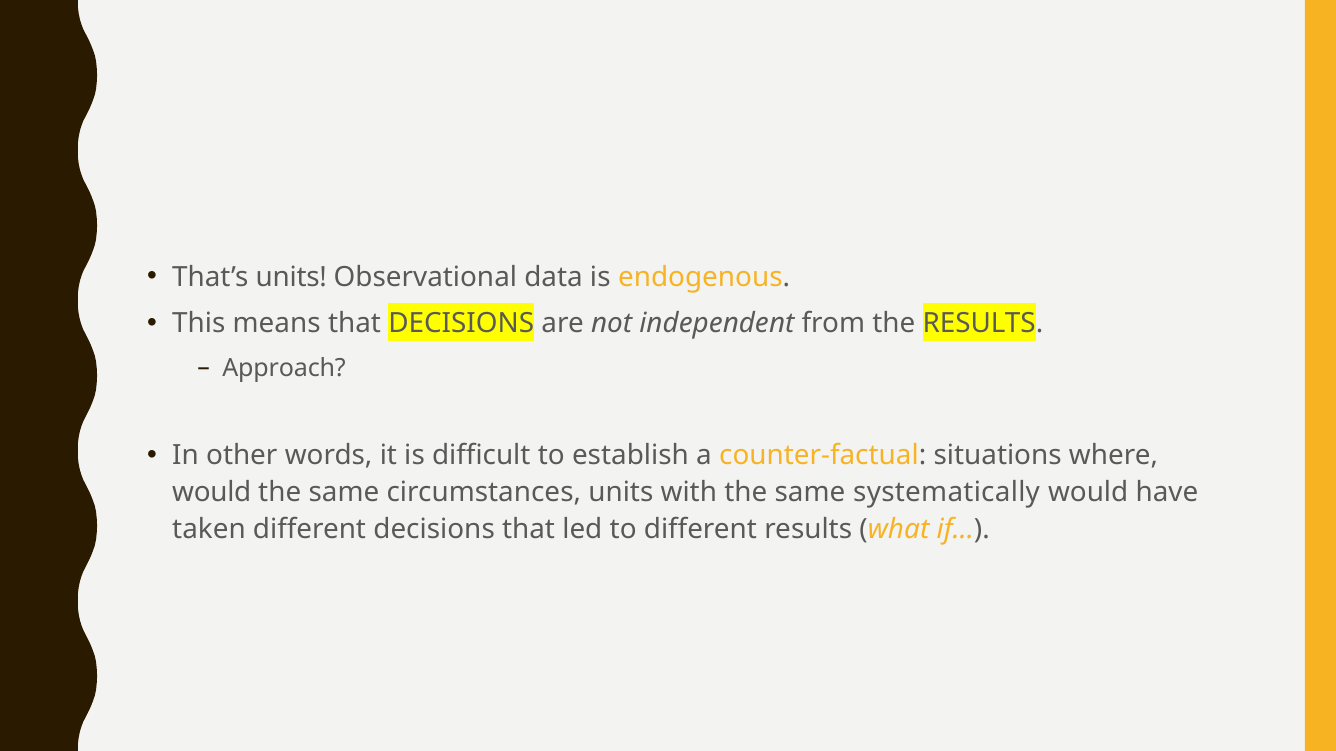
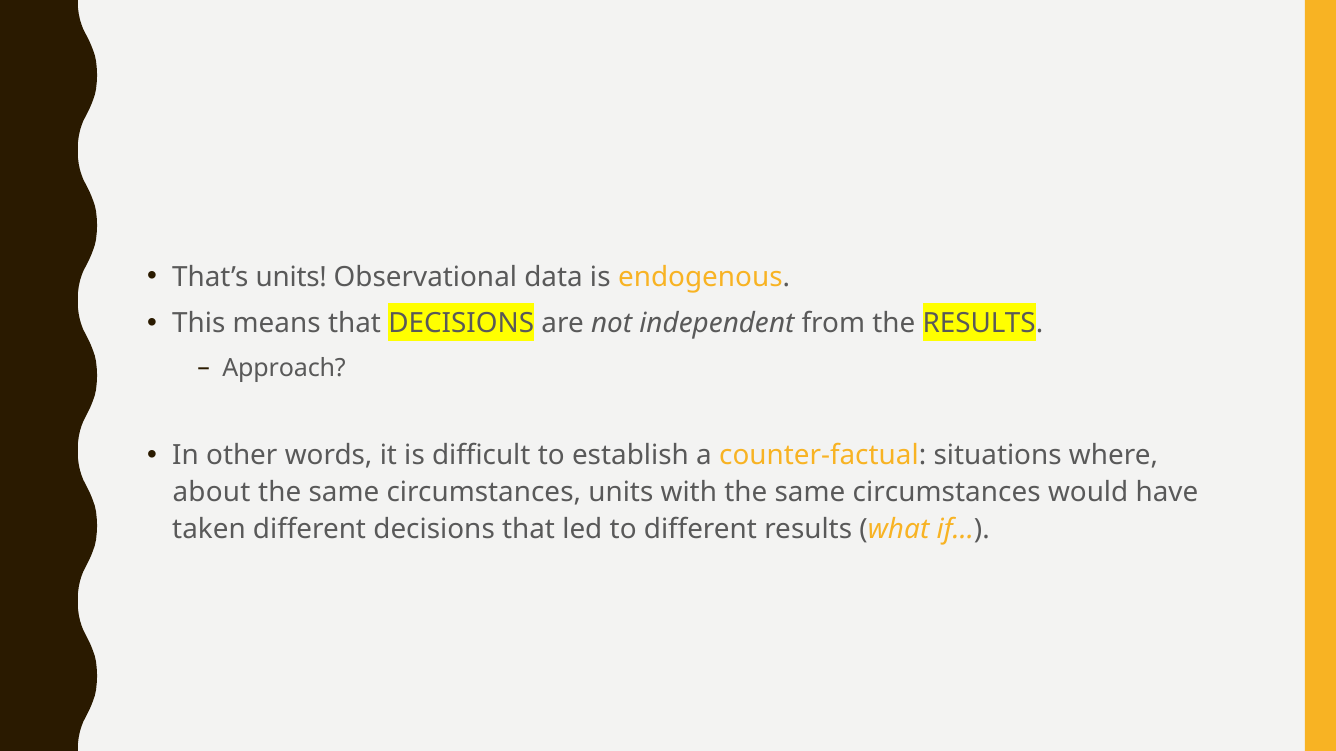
would: would -> about (212, 493)
with the same systematically: systematically -> circumstances (947, 493)
